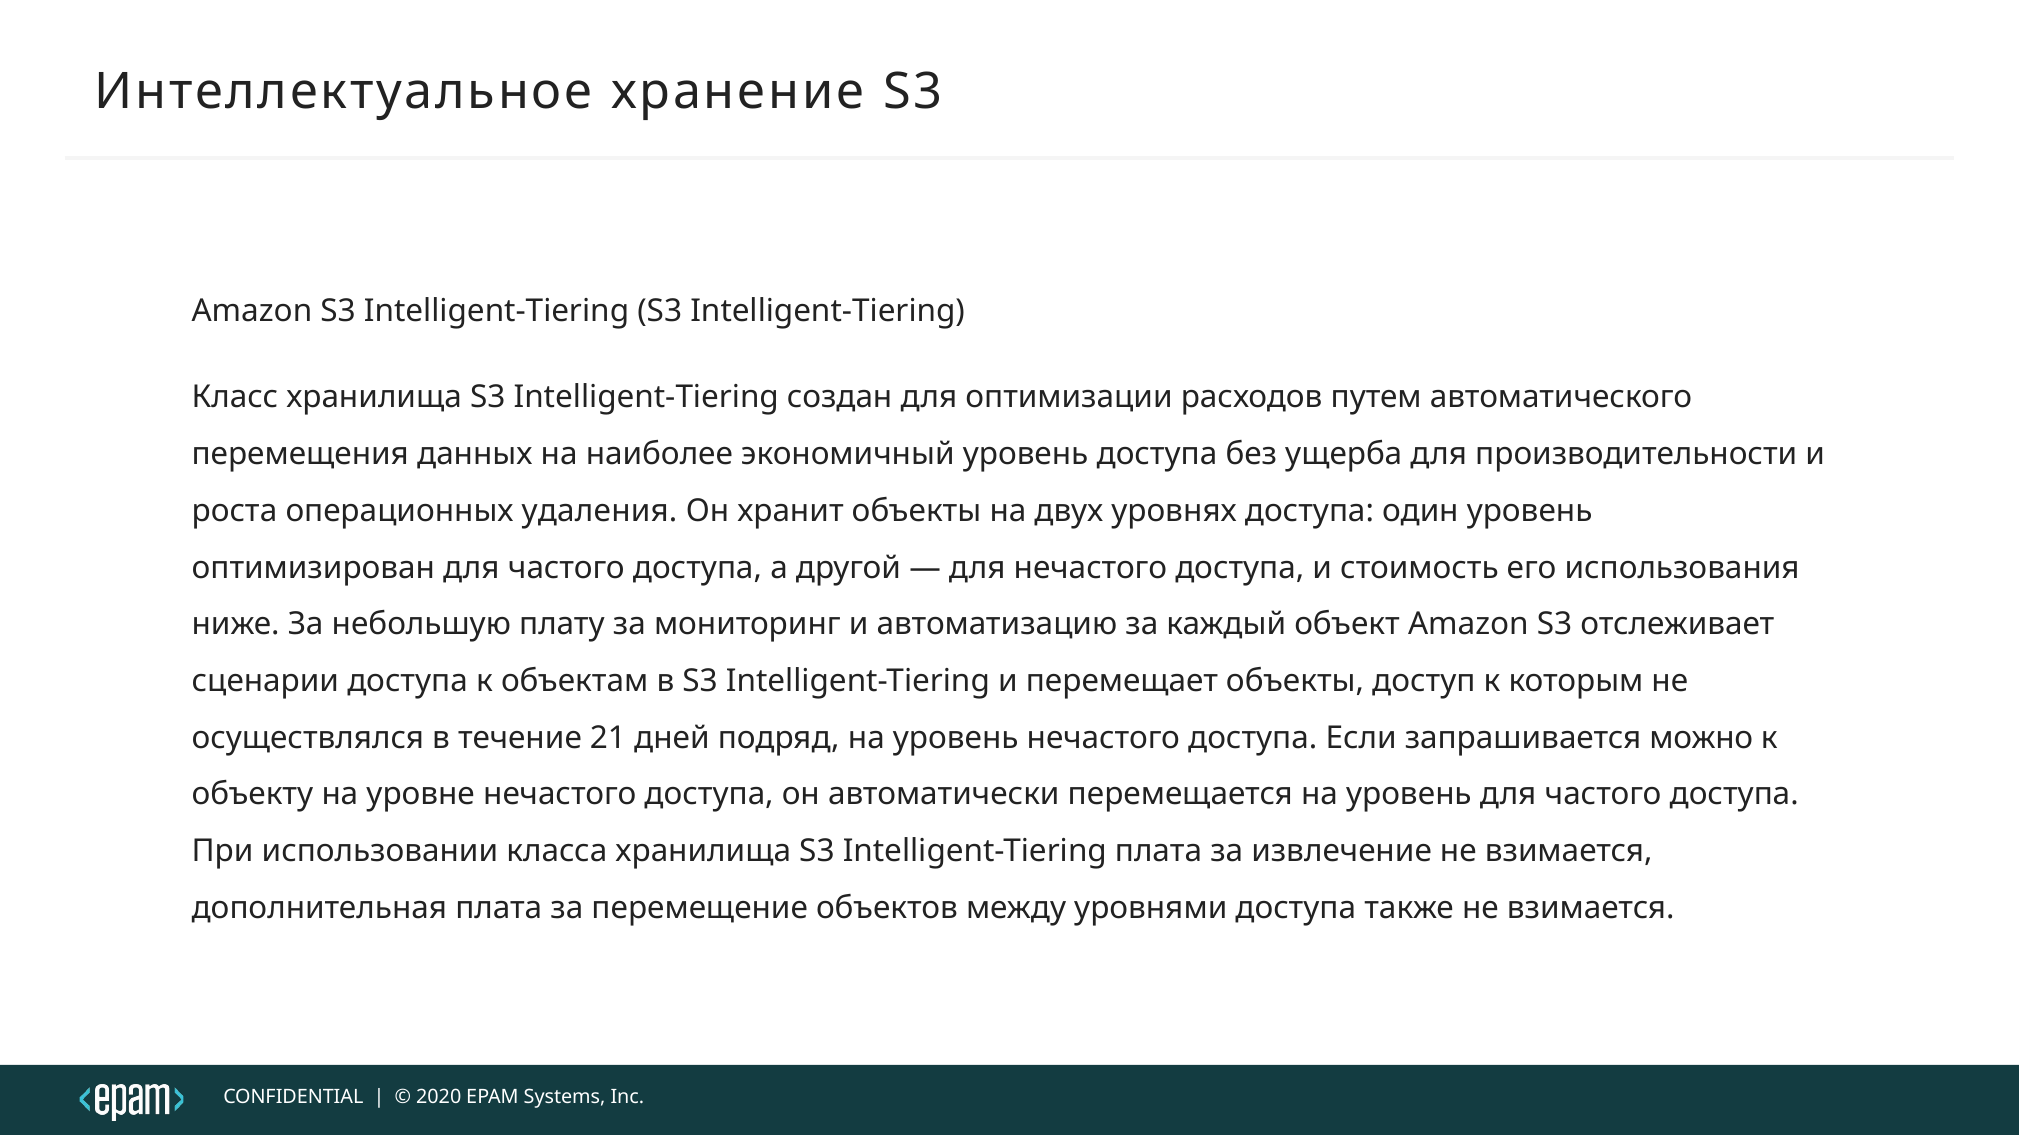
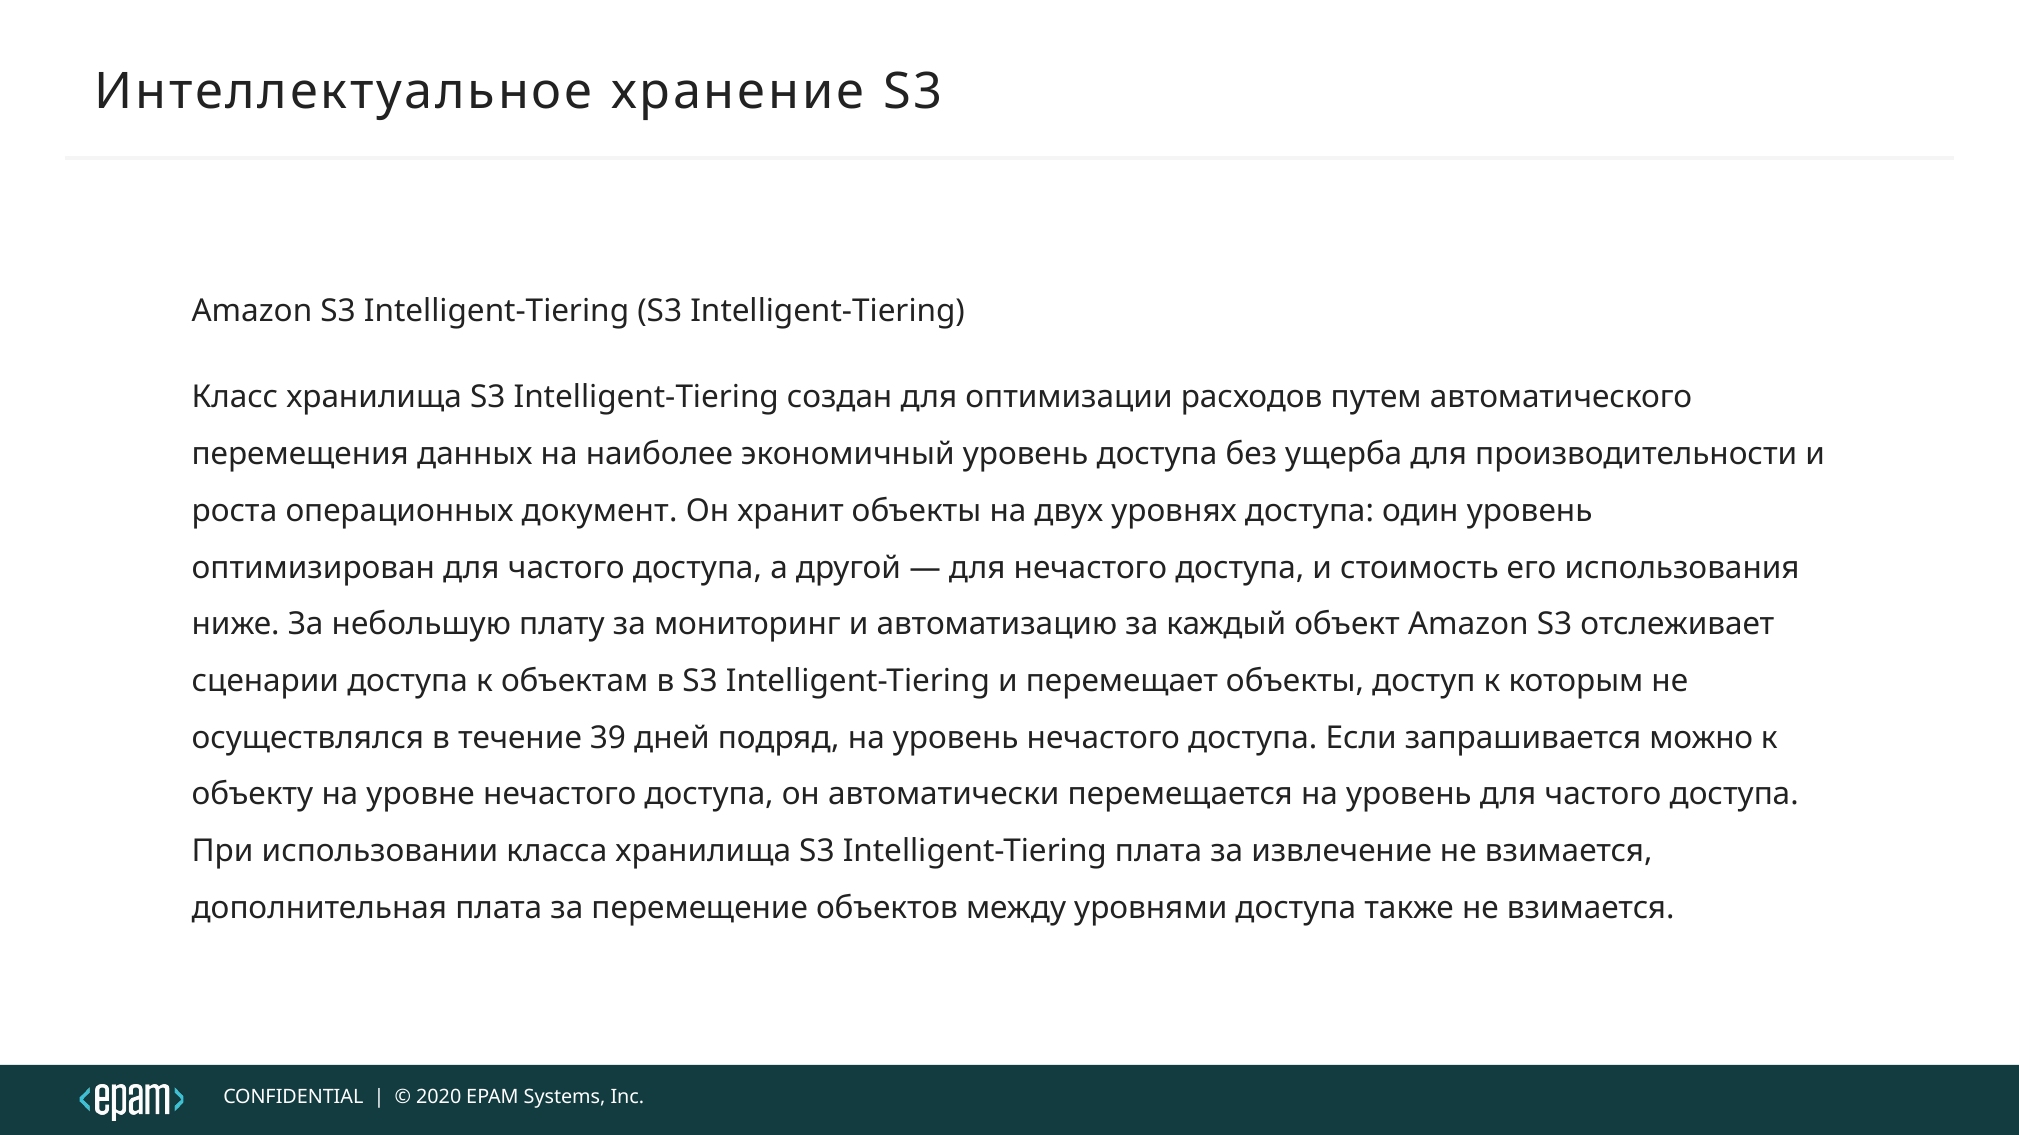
удаления: удаления -> документ (600, 511)
21: 21 -> 39 (608, 738)
